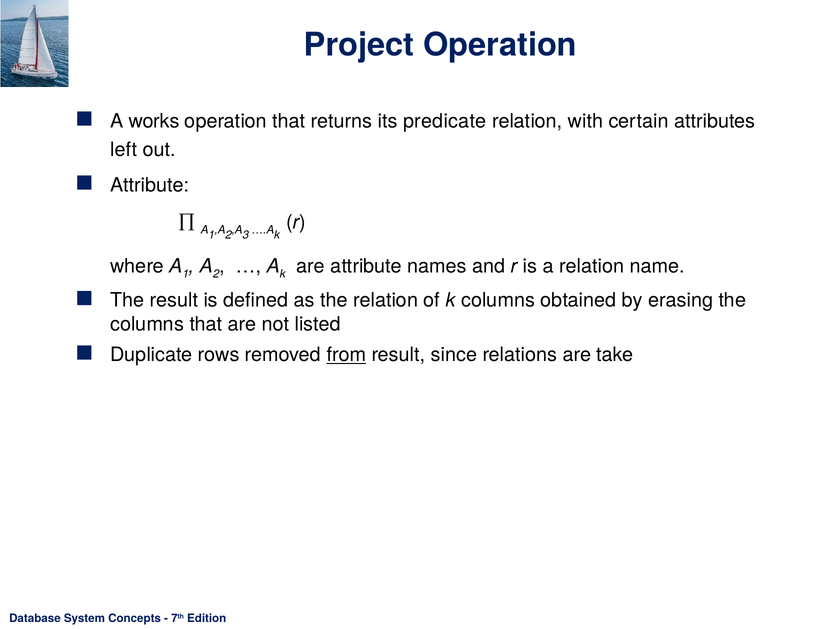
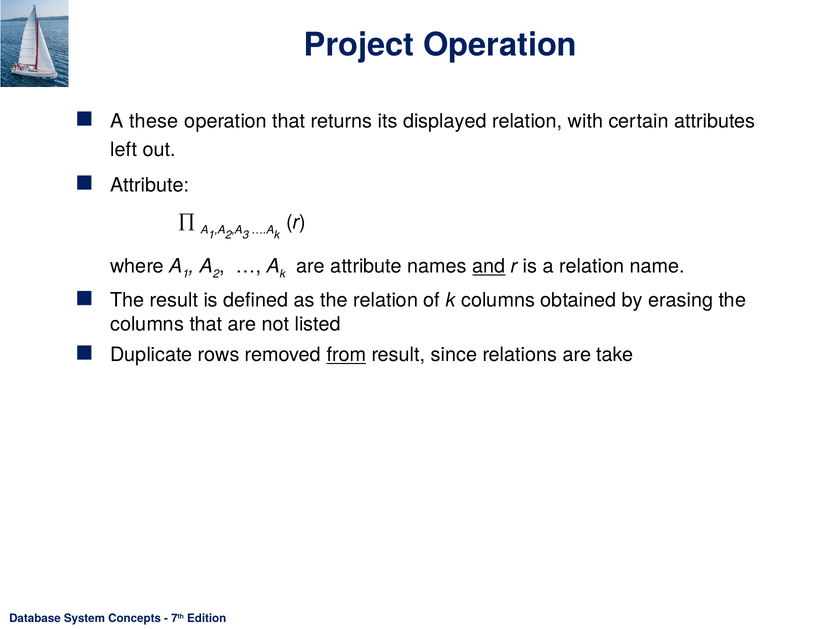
works: works -> these (154, 121)
predicate: predicate -> displayed (445, 121)
and underline: none -> present (489, 266)
